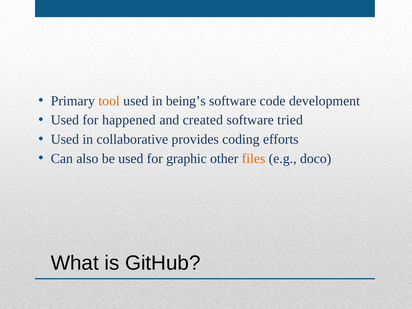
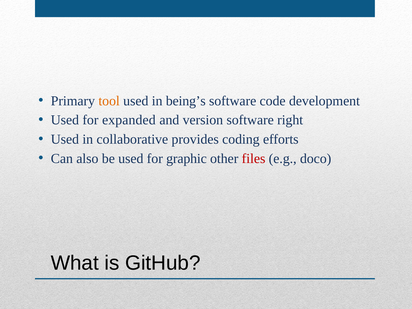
happened: happened -> expanded (129, 120)
created: created -> version (203, 120)
tried: tried -> right (290, 120)
files colour: orange -> red (254, 159)
